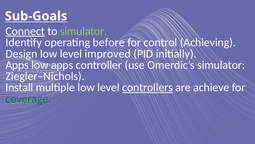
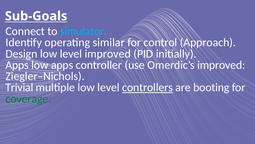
Connect underline: present -> none (25, 31)
simulator colour: light green -> light blue (84, 31)
before: before -> similar (109, 42)
Achieving: Achieving -> Approach (208, 42)
Omerdic’s simulator: simulator -> improved (221, 65)
Install: Install -> Trivial (19, 87)
achieve: achieve -> booting (211, 87)
